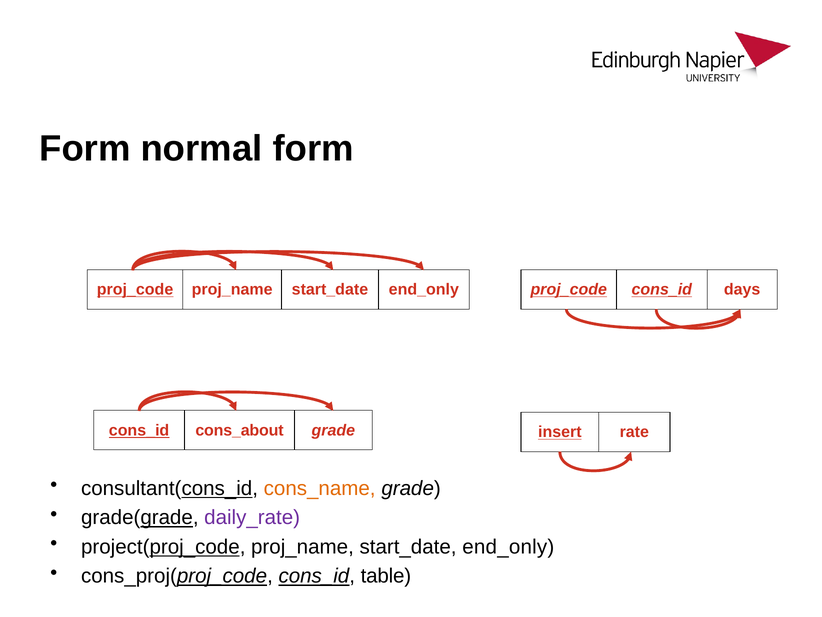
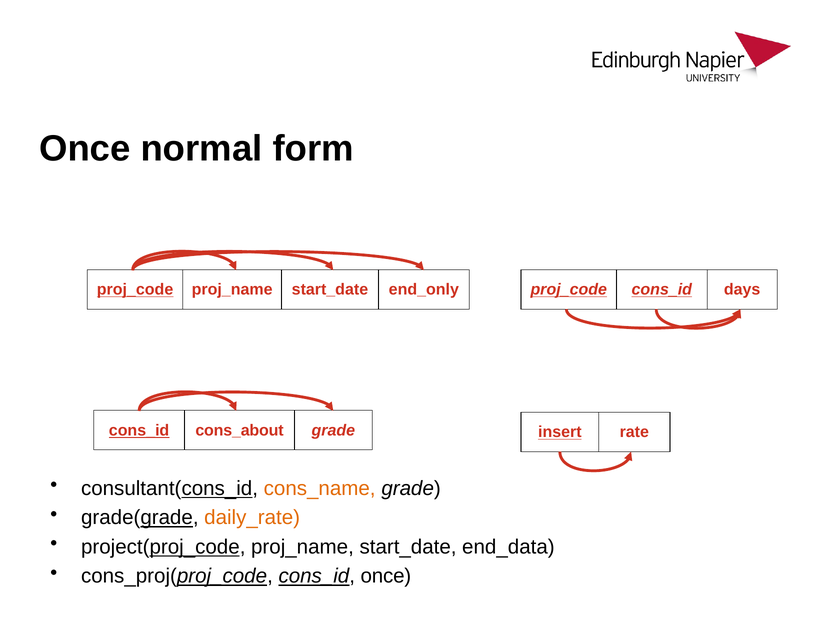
Form: Form -> Once (85, 149)
daily_rate colour: purple -> orange (252, 517)
project(proj_code proj_name start_date end_only: end_only -> end_data (508, 546)
cons_id table: table -> once (386, 576)
